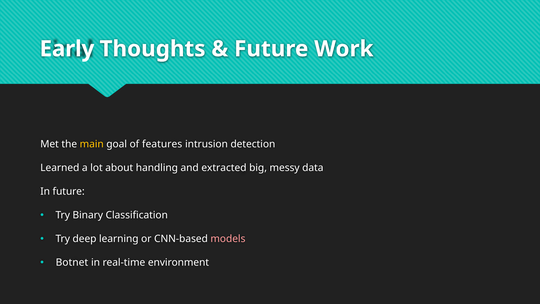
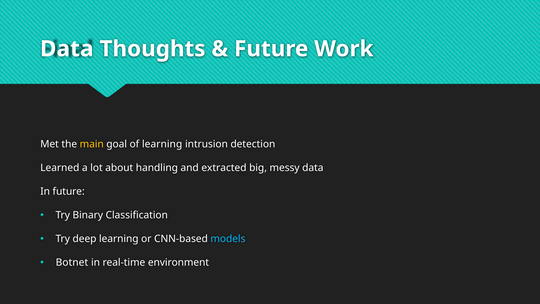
Early: Early -> Data (67, 49)
of features: features -> learning (162, 144)
models colour: pink -> light blue (228, 239)
